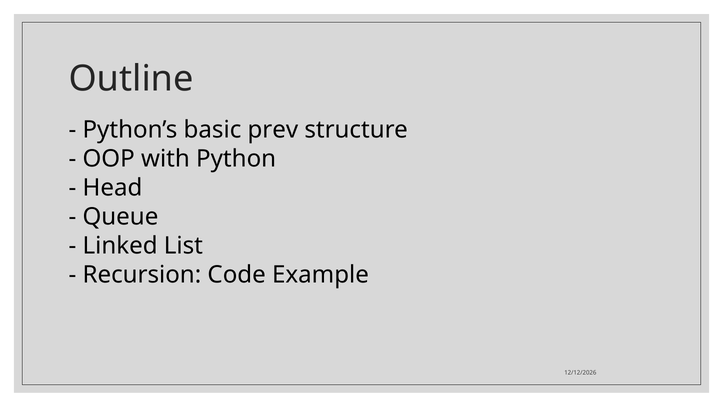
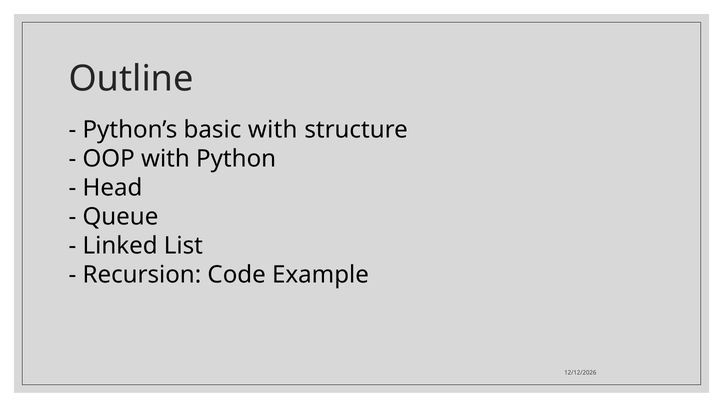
basic prev: prev -> with (273, 130)
